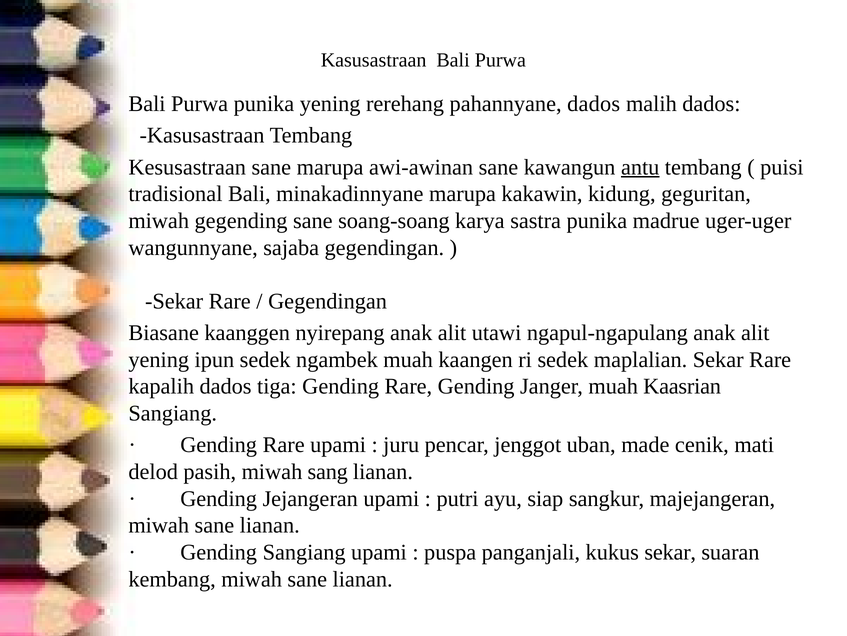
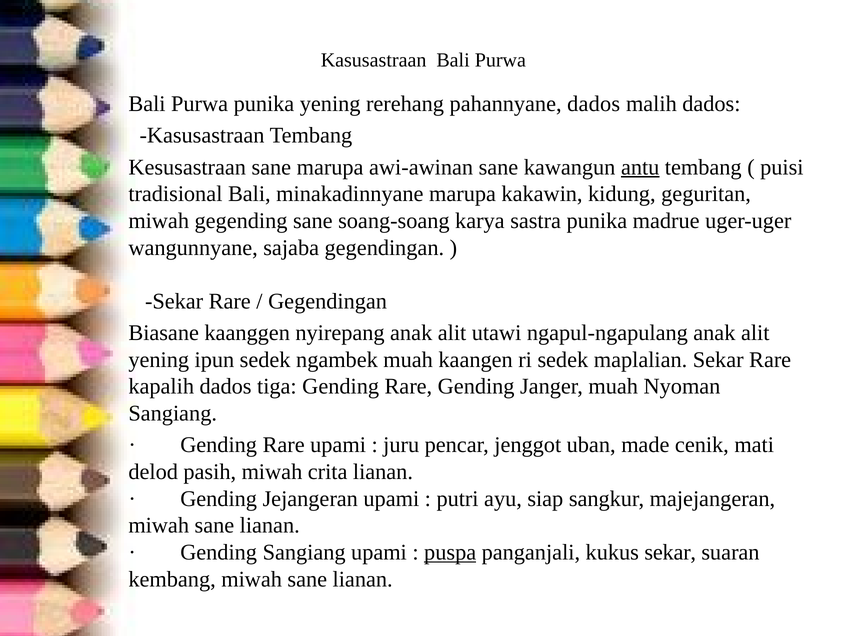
Kaasrian: Kaasrian -> Nyoman (682, 386)
sang: sang -> crita (328, 471)
puspa underline: none -> present (450, 552)
